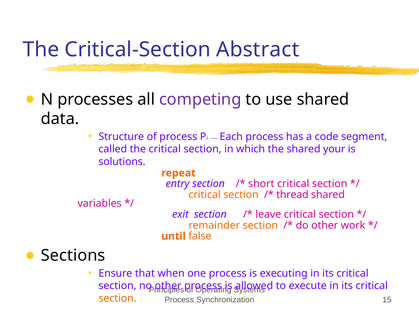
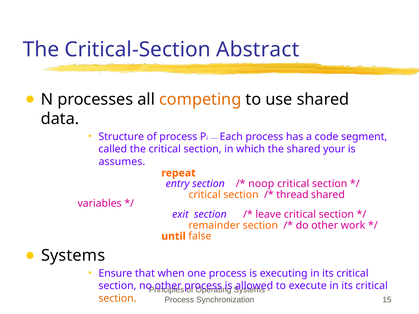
competing colour: purple -> orange (200, 99)
solutions: solutions -> assumes (122, 162)
short: short -> noop (261, 184)
Sections: Sections -> Systems (73, 256)
